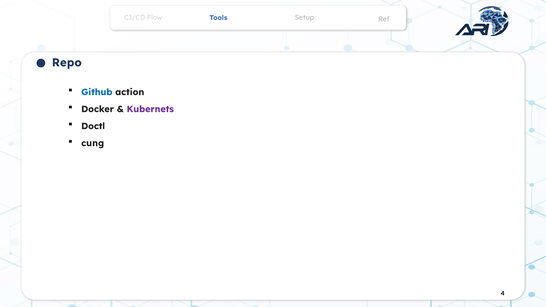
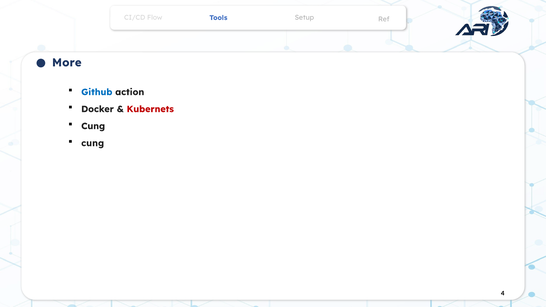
Repo: Repo -> More (67, 63)
Kubernets colour: purple -> red (150, 109)
Doctl: Doctl -> Cung (93, 126)
